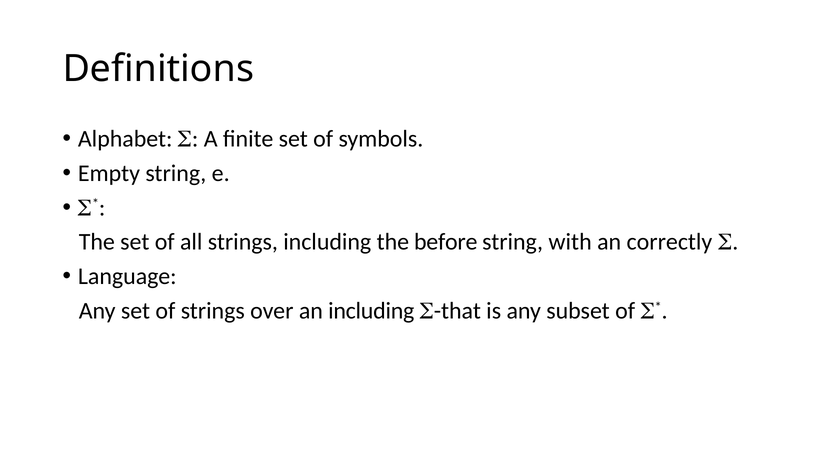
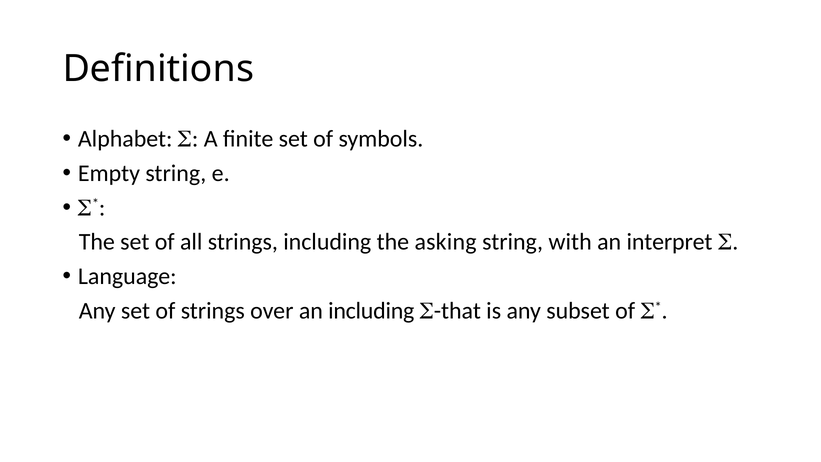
before: before -> asking (446, 242)
correctly: correctly -> interpret (670, 242)
